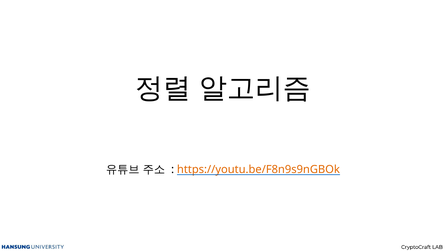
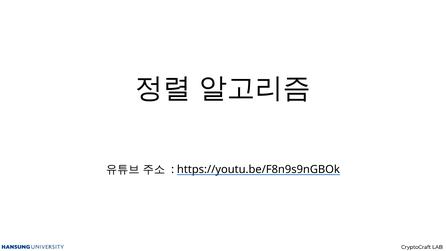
https://youtu.be/F8n9s9nGBOk colour: orange -> black (258, 170)
